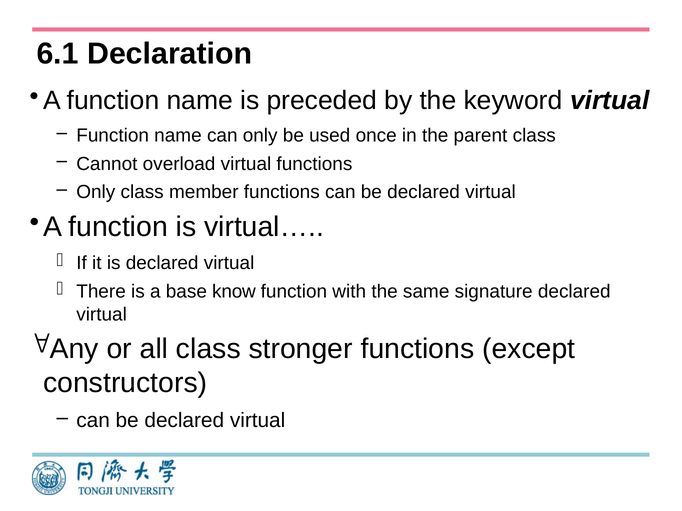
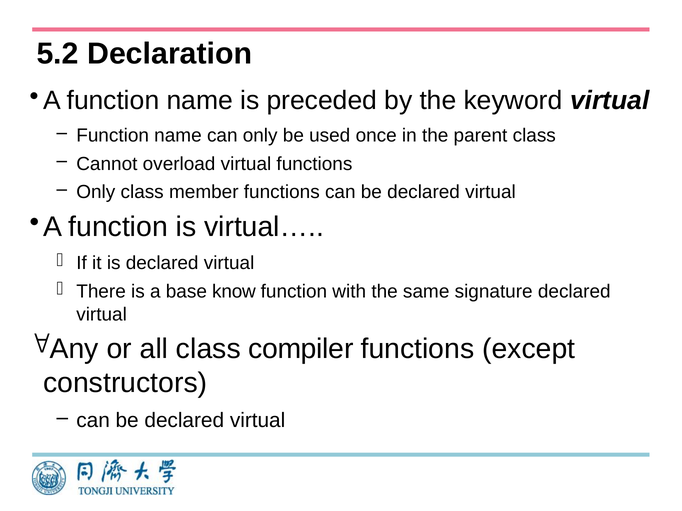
6.1: 6.1 -> 5.2 (58, 54)
stronger: stronger -> compiler (301, 349)
